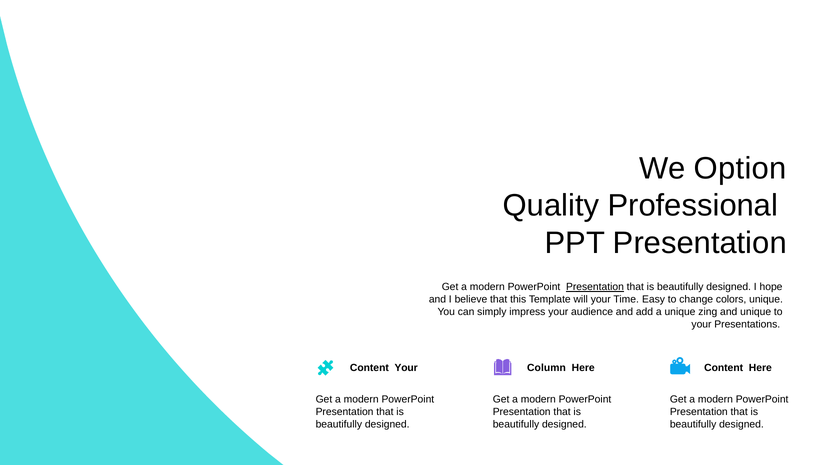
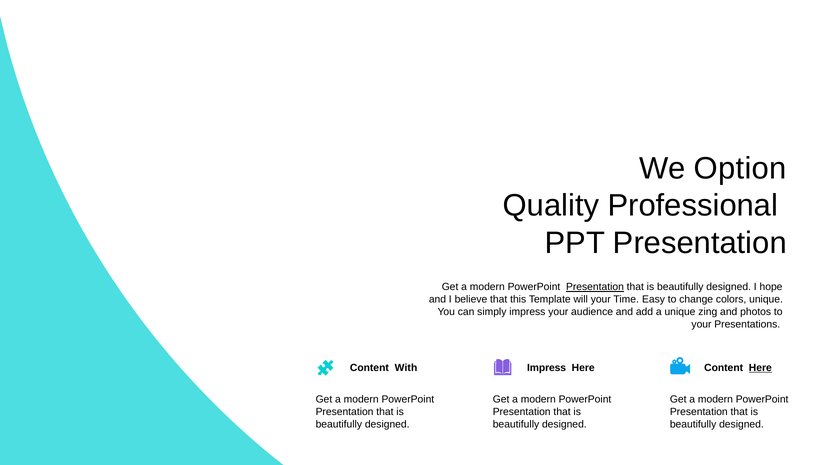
and unique: unique -> photos (756, 312)
Content Your: Your -> With (406, 368)
Column: Column -> Impress (547, 368)
Here underline: none -> present (760, 368)
